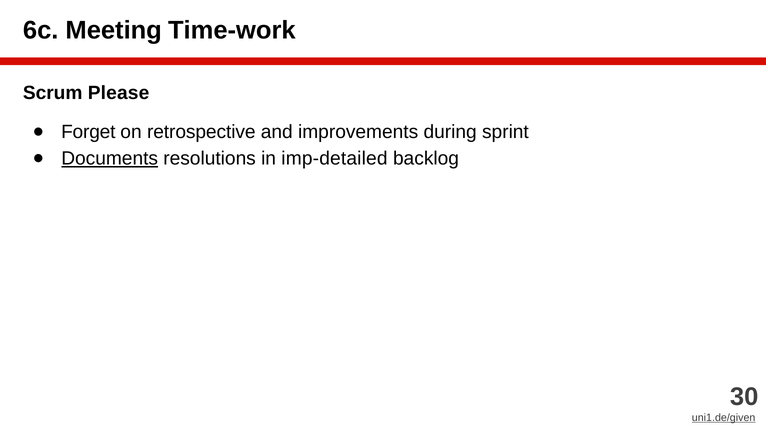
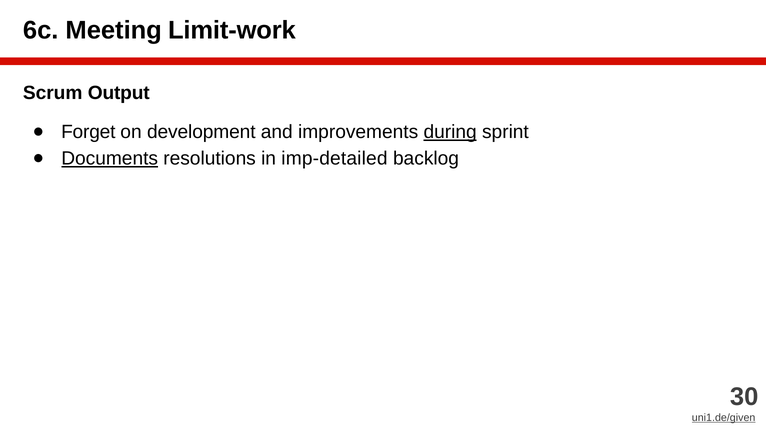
Time-work: Time-work -> Limit-work (232, 31)
Please: Please -> Output (119, 93)
retrospective: retrospective -> development (201, 132)
during underline: none -> present (450, 132)
